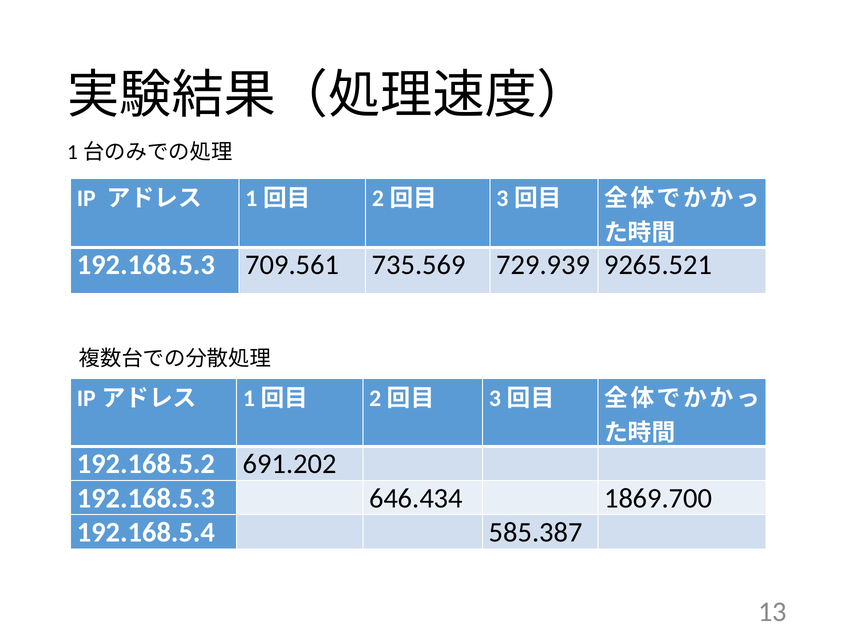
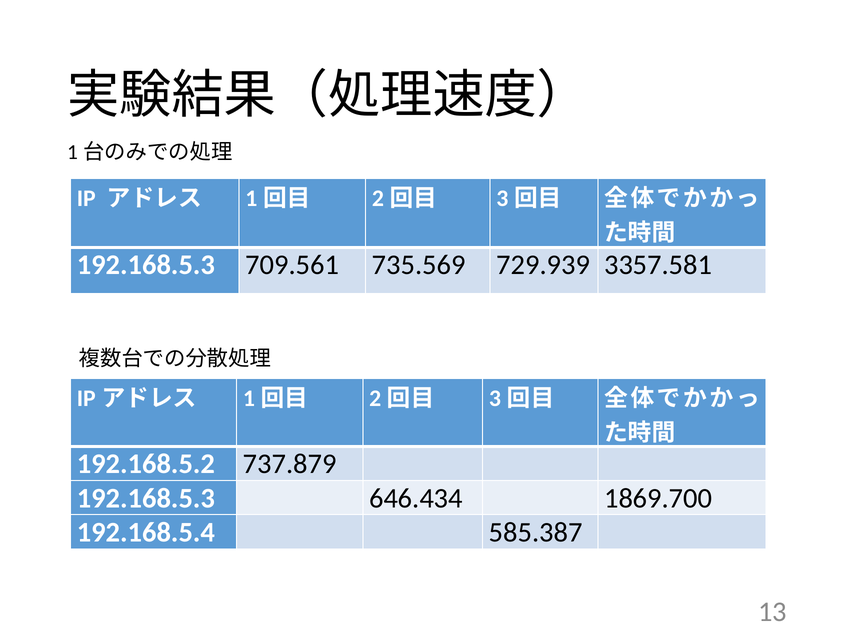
9265.521: 9265.521 -> 3357.581 (658, 265)
691.202: 691.202 -> 737.879 (290, 464)
